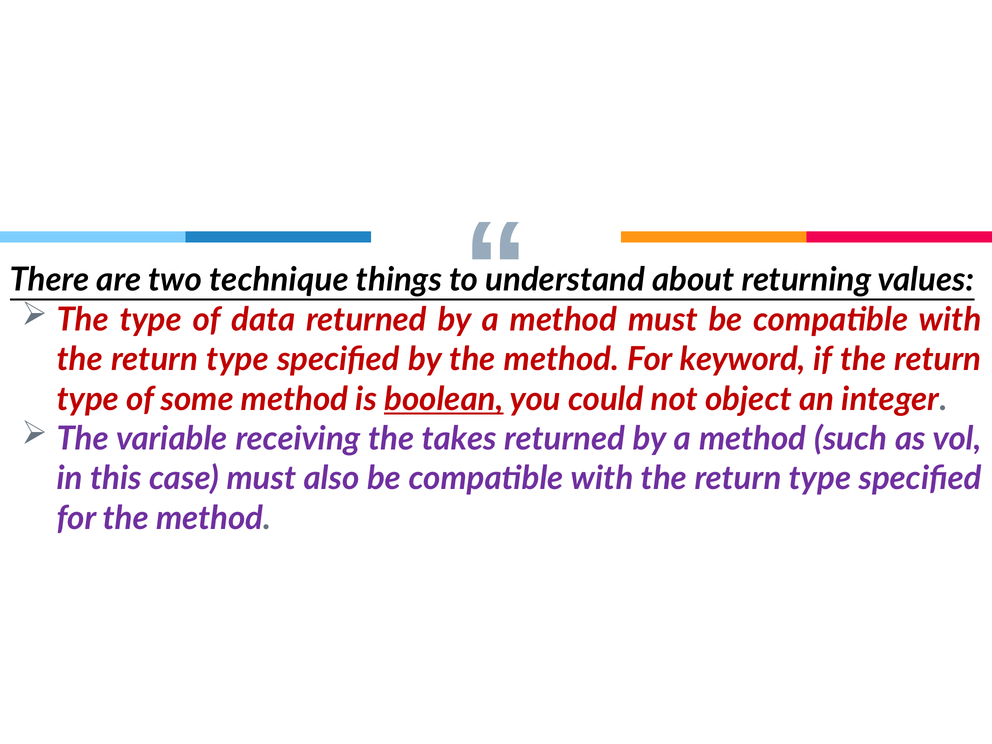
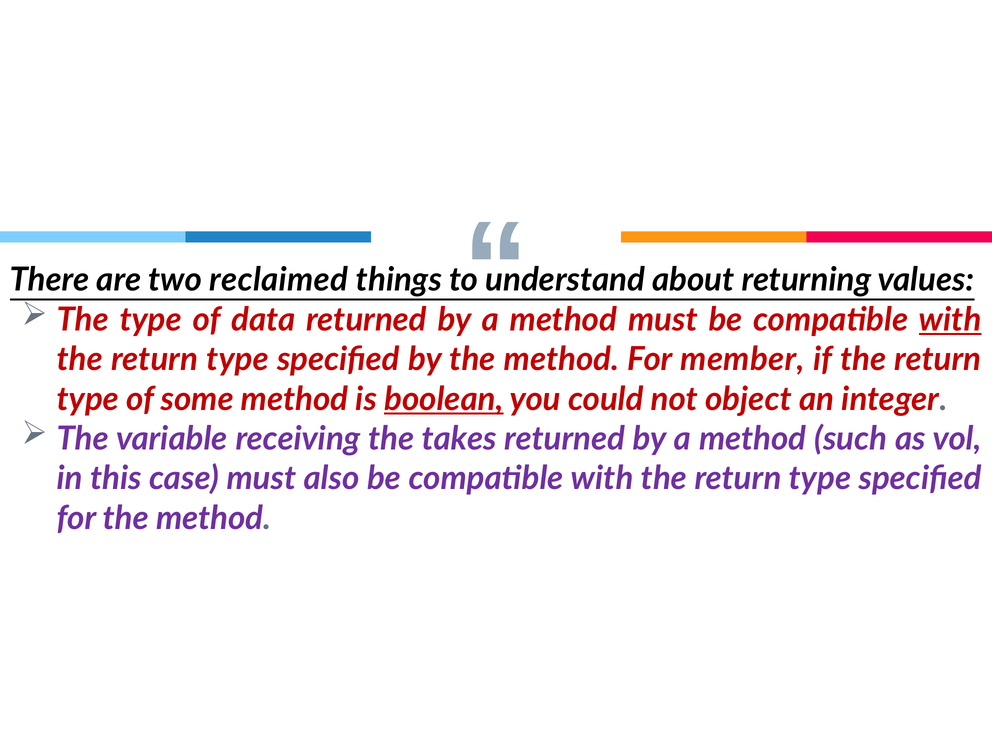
technique: technique -> reclaimed (279, 280)
with underline: none -> present (950, 320)
keyword: keyword -> member (742, 359)
